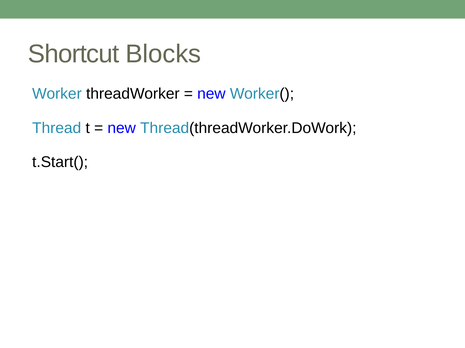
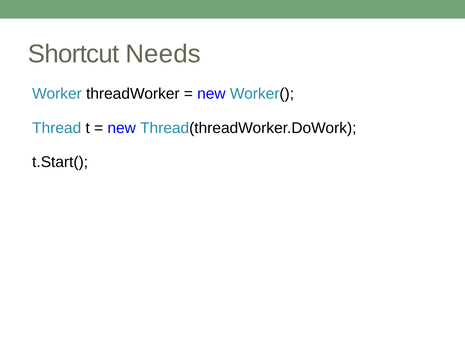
Blocks: Blocks -> Needs (163, 54)
